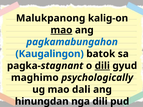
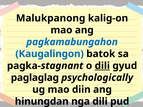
mao underline: present -> none (61, 30)
maghimo: maghimo -> paglaglag (35, 78)
dali: dali -> diin (81, 90)
